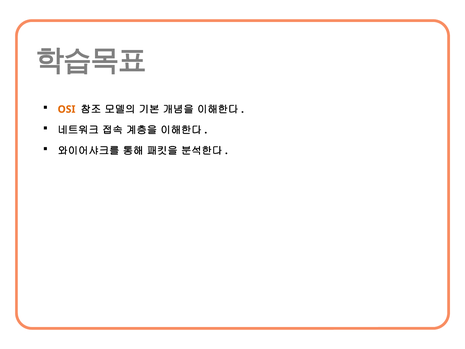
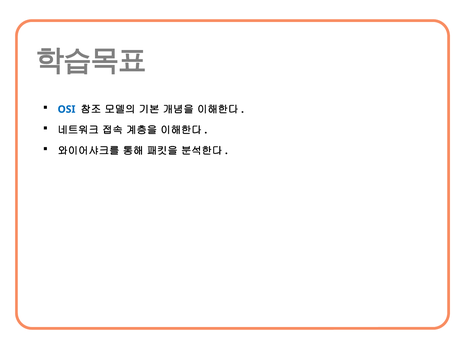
OSI colour: orange -> blue (67, 109)
